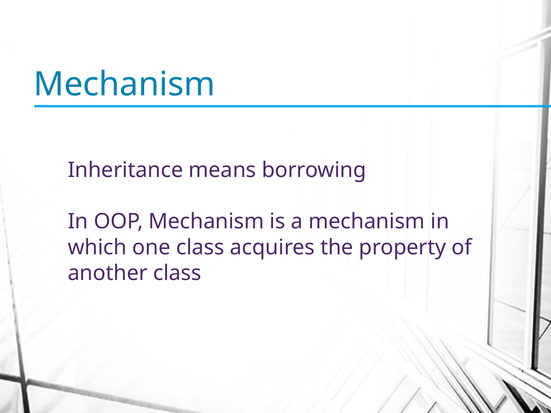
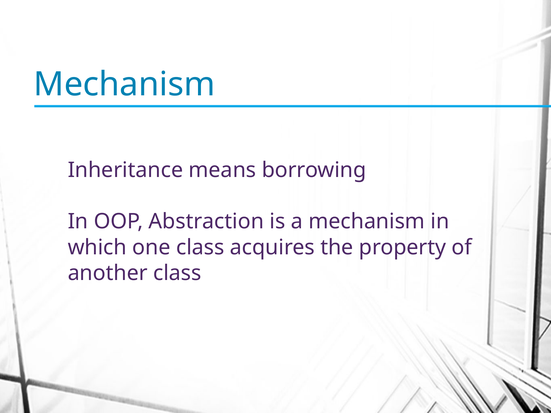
OOP Mechanism: Mechanism -> Abstraction (206, 222)
